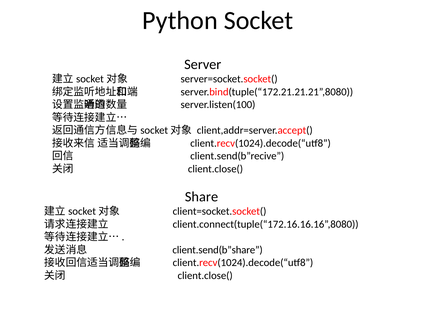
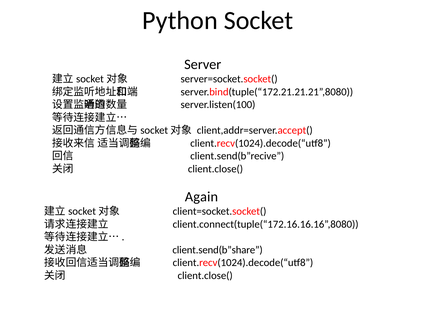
Share: Share -> Again (201, 197)
